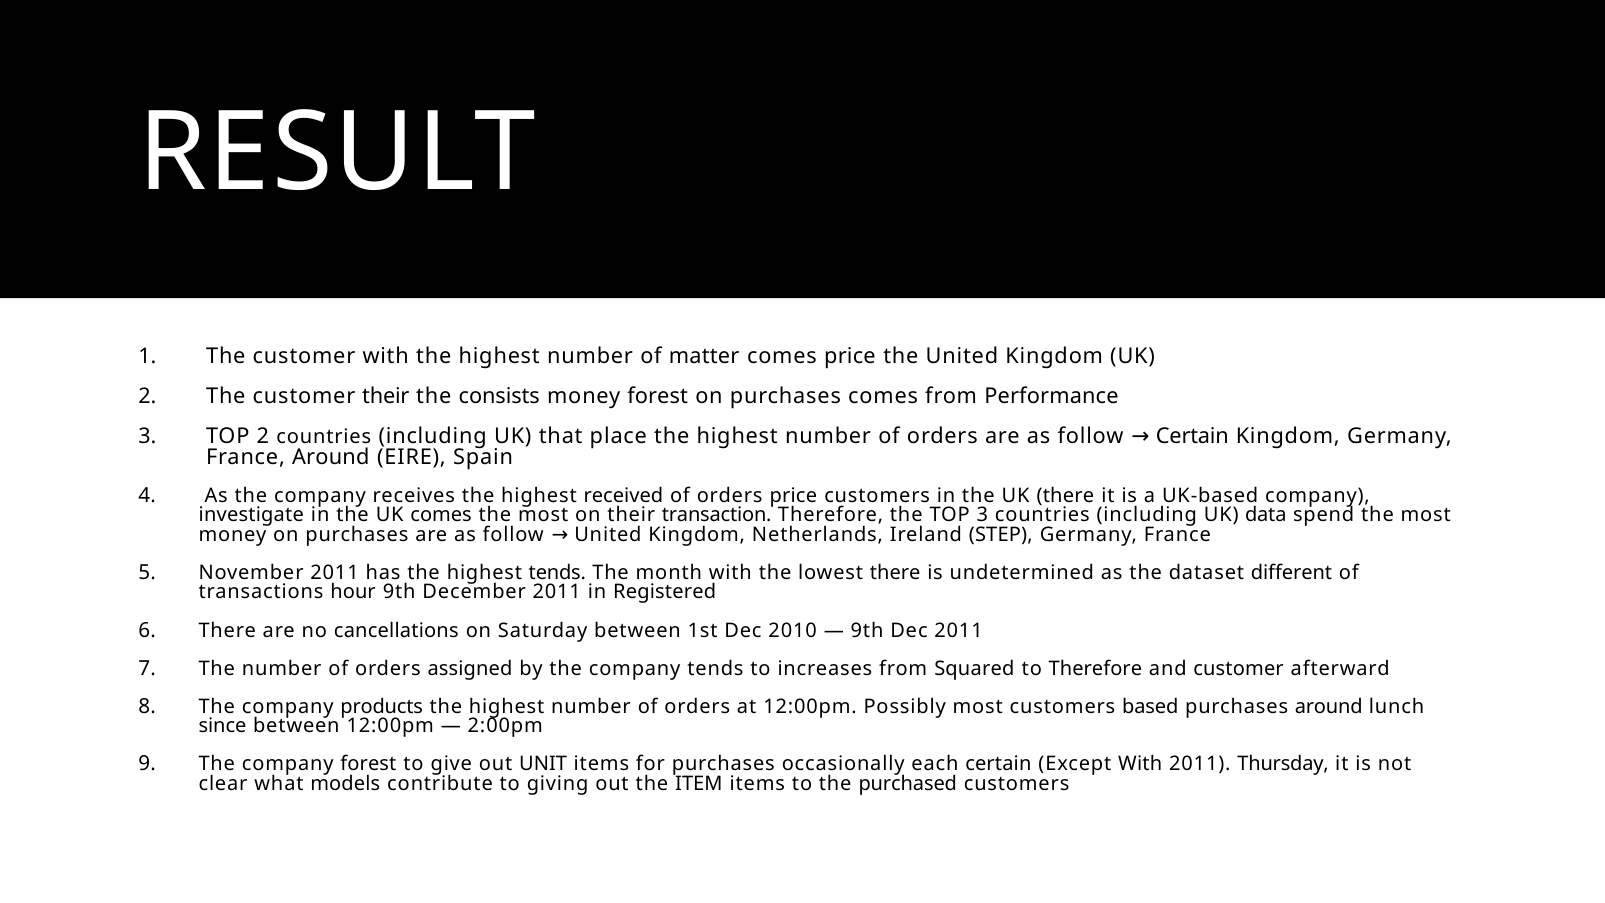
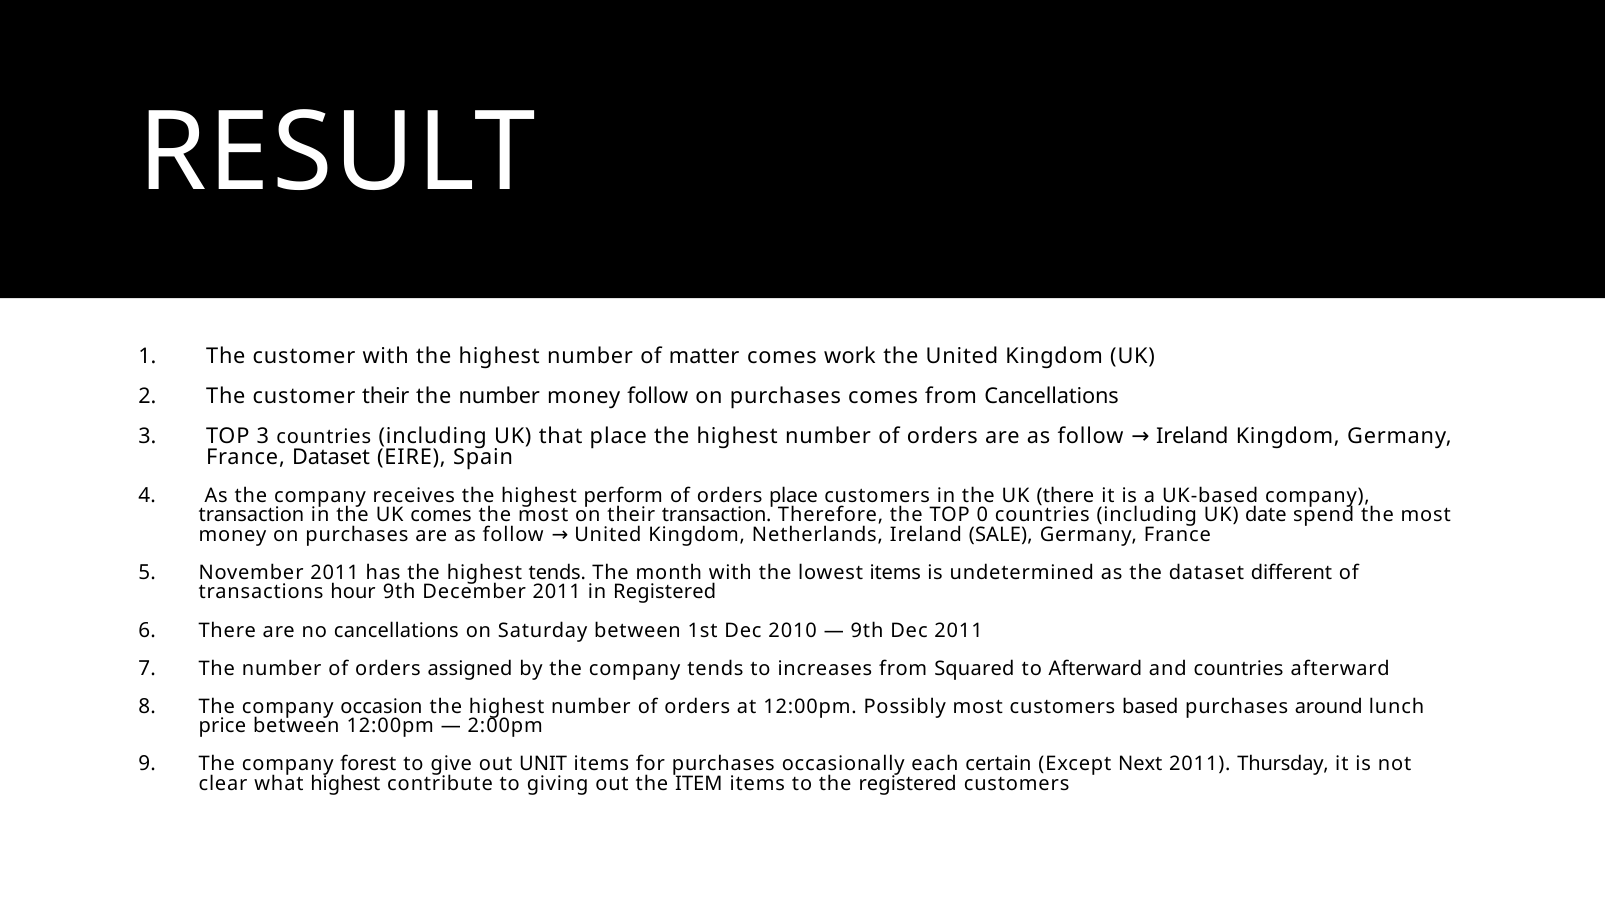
comes price: price -> work (850, 356)
consists: consists -> number (499, 396)
money forest: forest -> follow (658, 396)
from Performance: Performance -> Cancellations (1052, 396)
TOP 2: 2 -> 3 (263, 436)
follow Certain: Certain -> Ireland (1192, 436)
France Around: Around -> Dataset (331, 457)
received: received -> perform (623, 496)
orders price: price -> place (794, 496)
investigate: investigate -> transaction (251, 515)
TOP 3: 3 -> 0 (982, 515)
data: data -> date (1266, 515)
STEP: STEP -> SALE (1001, 535)
lowest there: there -> items (895, 573)
to Therefore: Therefore -> Afterward (1095, 668)
and customer: customer -> countries (1239, 668)
products: products -> occasion (382, 707)
since: since -> price (222, 726)
Except With: With -> Next (1140, 764)
what models: models -> highest (345, 783)
the purchased: purchased -> registered (908, 783)
